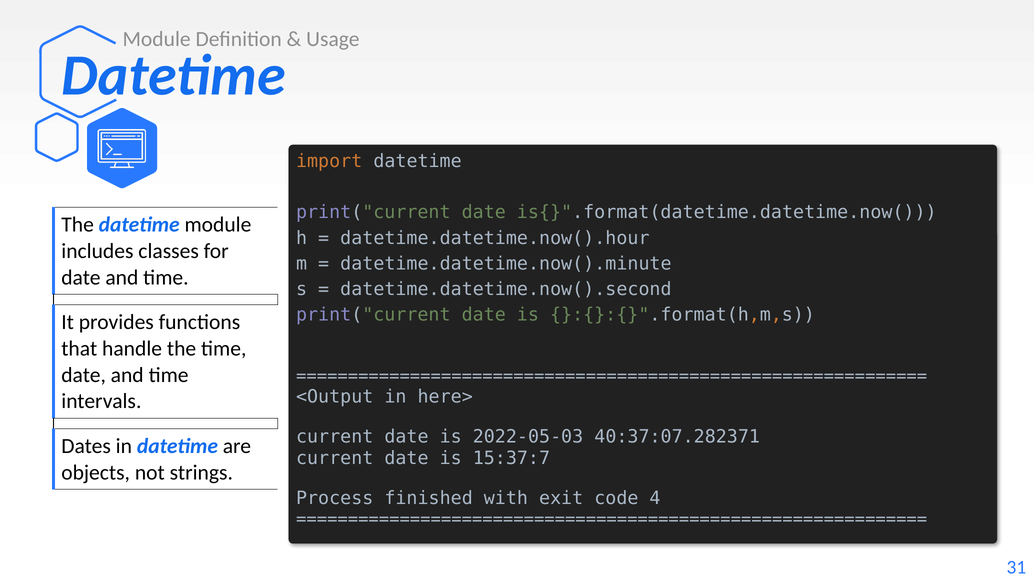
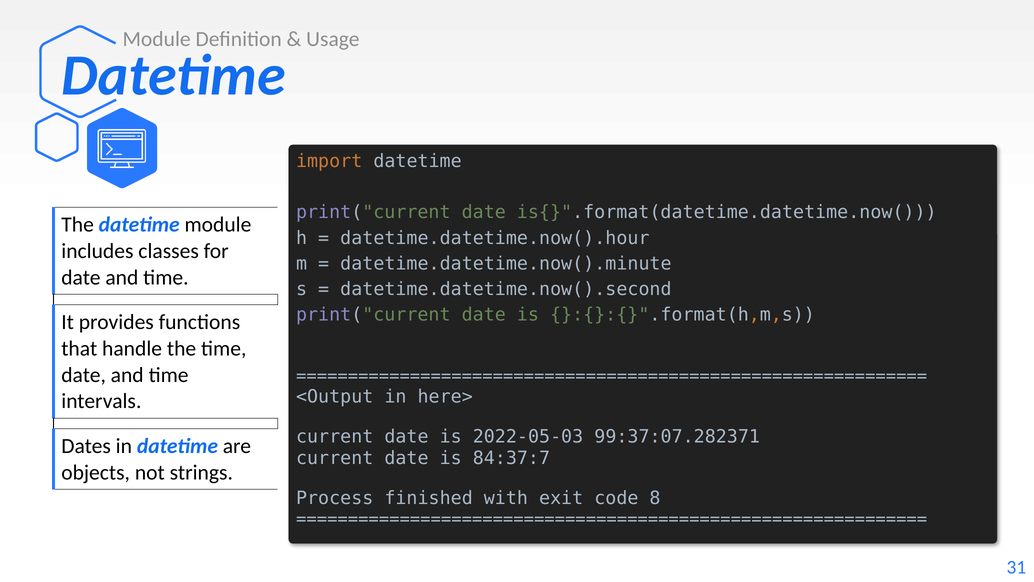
40:37:07.282371: 40:37:07.282371 -> 99:37:07.282371 (677, 437)
15:37:7: 15:37:7 -> 84:37:7 (511, 458)
4: 4 -> 8 (655, 498)
